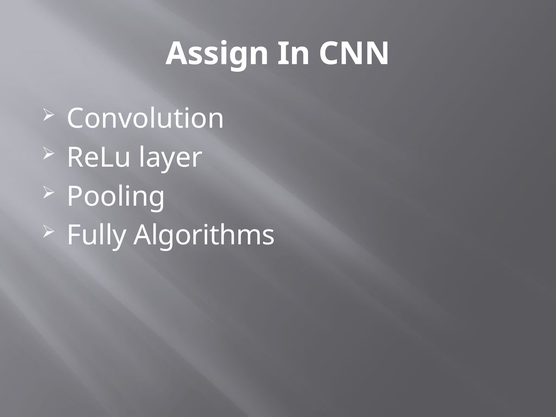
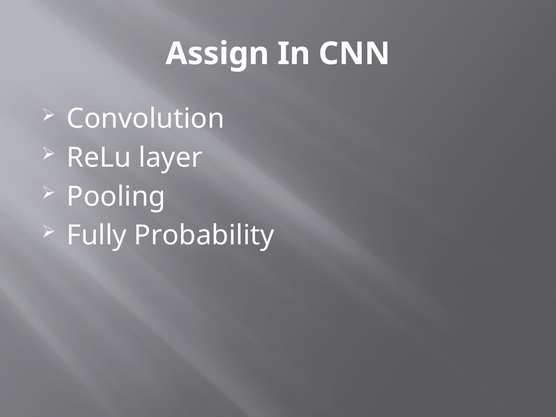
Algorithms: Algorithms -> Probability (204, 235)
